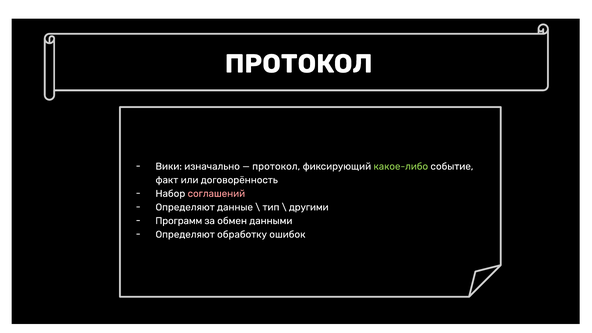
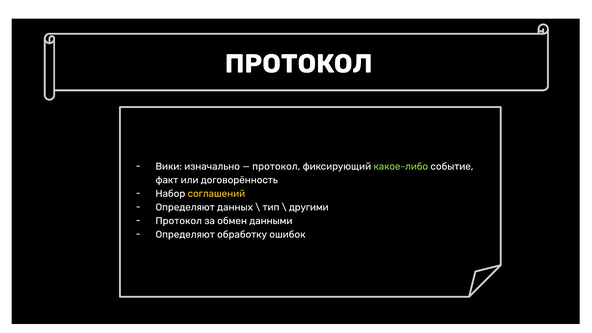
соглашений colour: pink -> yellow (216, 194)
данные: данные -> данных (235, 207)
Программ: Программ -> Протокол (179, 221)
